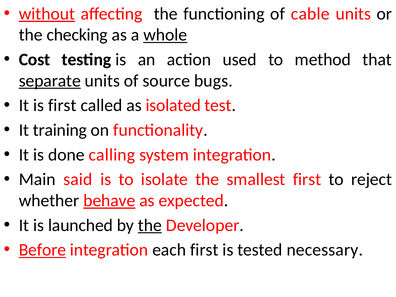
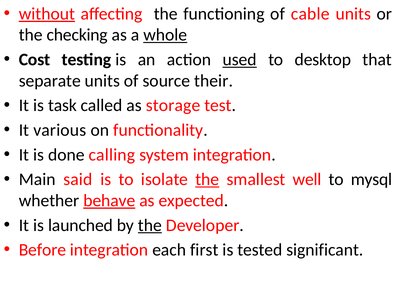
used underline: none -> present (240, 60)
method: method -> desktop (323, 60)
separate underline: present -> none (50, 81)
bugs: bugs -> their (213, 81)
is first: first -> task (62, 105)
isolated: isolated -> storage (173, 105)
training: training -> various (60, 130)
the underline: none -> present (207, 179)
smallest first: first -> well (307, 179)
reject: reject -> mysql (372, 179)
Before underline: present -> none (42, 250)
necessary: necessary -> significant (325, 250)
